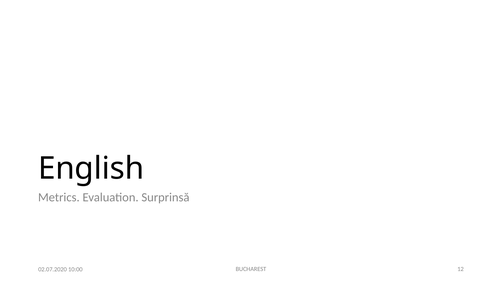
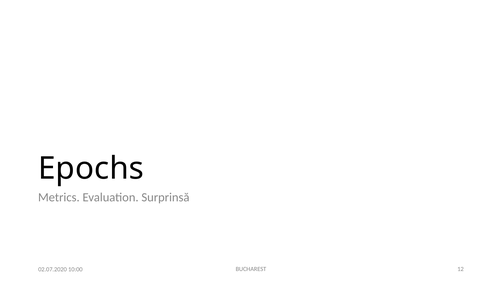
English: English -> Epochs (91, 169)
